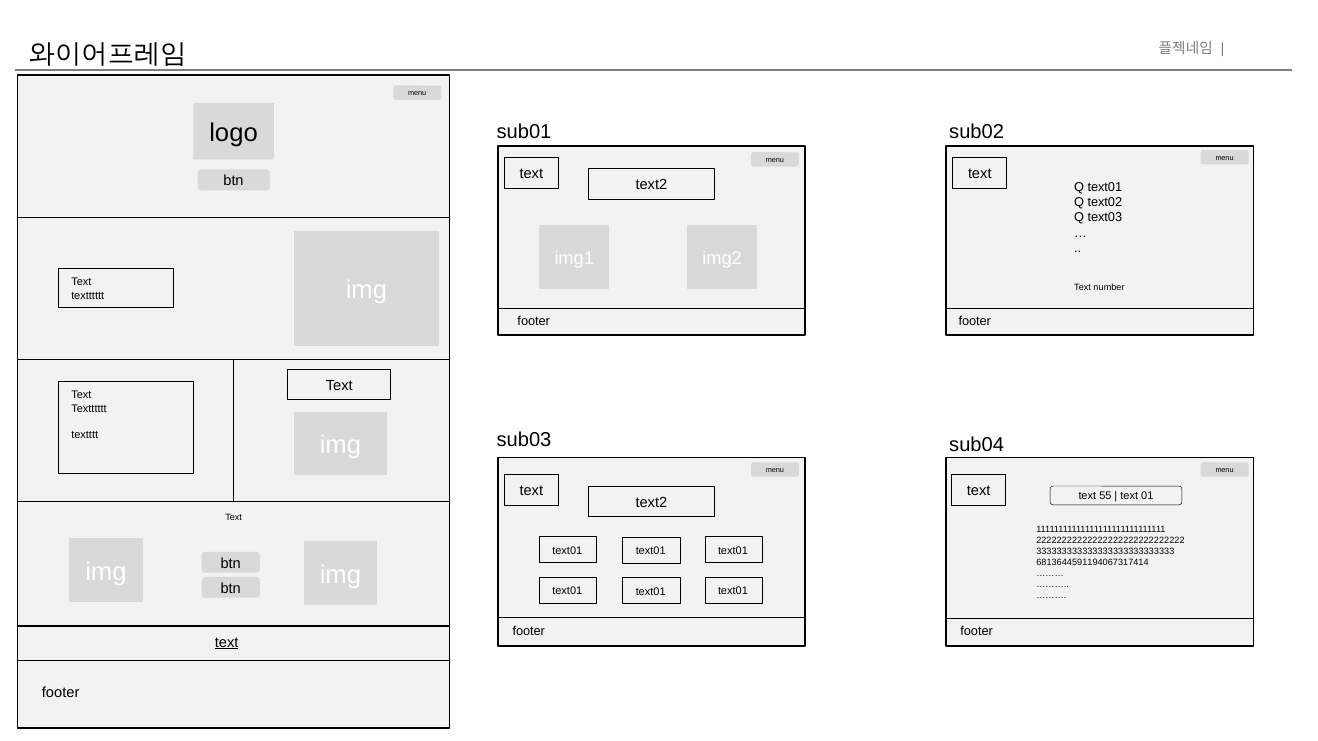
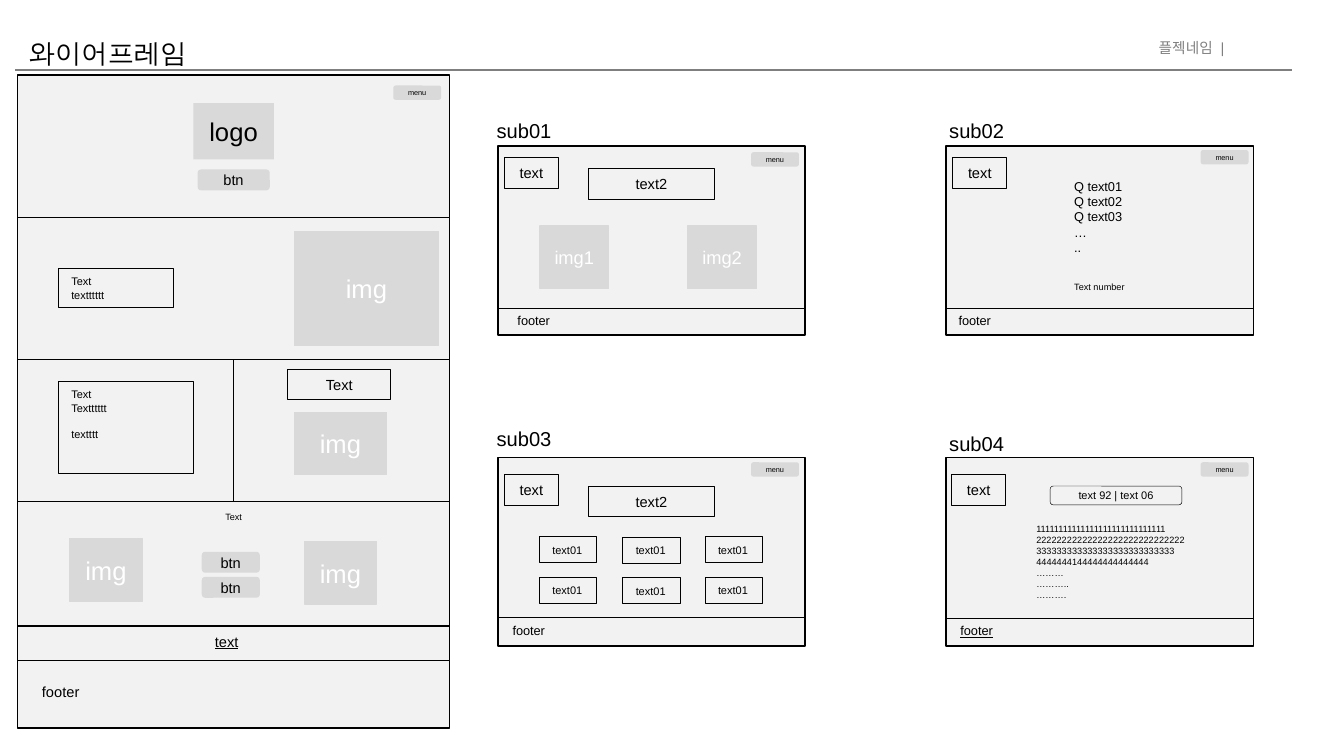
55: 55 -> 92 (1105, 496)
01: 01 -> 06 (1147, 496)
6813644591194067317414: 6813644591194067317414 -> 4444444144444444444444 (1092, 563)
footer underline: none -> present (977, 632)
